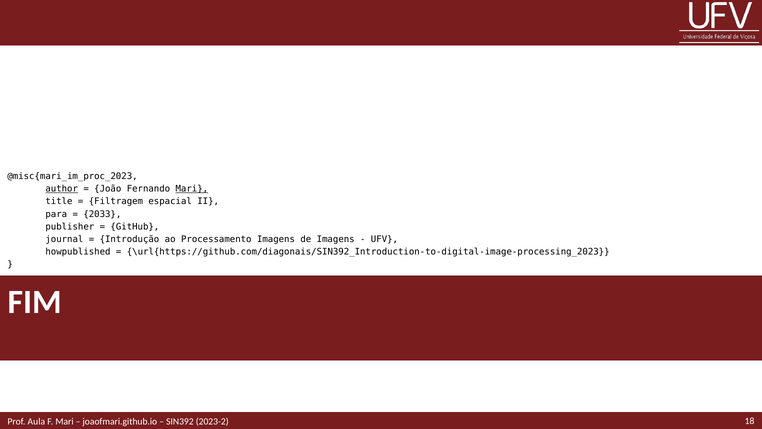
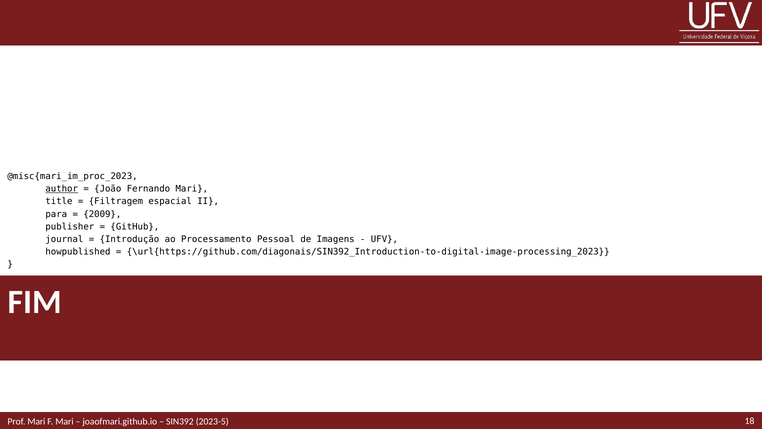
Mari underline: present -> none (192, 189)
2033: 2033 -> 2009 (102, 214)
Processamento Imagens: Imagens -> Pessoal (276, 239)
Prof Aula: Aula -> Mari (36, 421)
2023-2: 2023-2 -> 2023-5 (212, 421)
